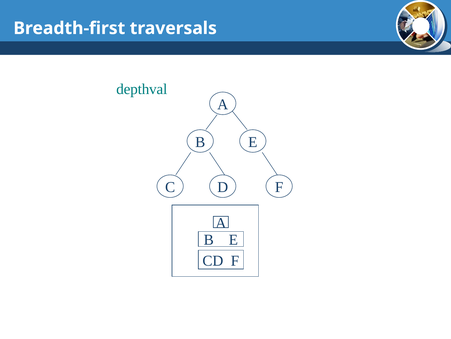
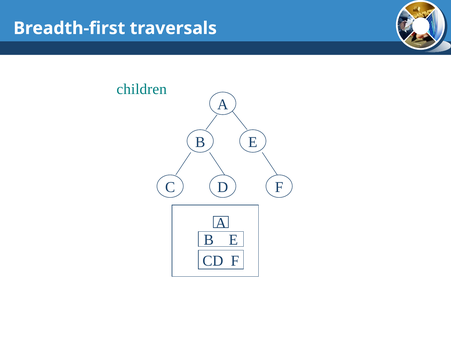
depthval: depthval -> children (142, 89)
